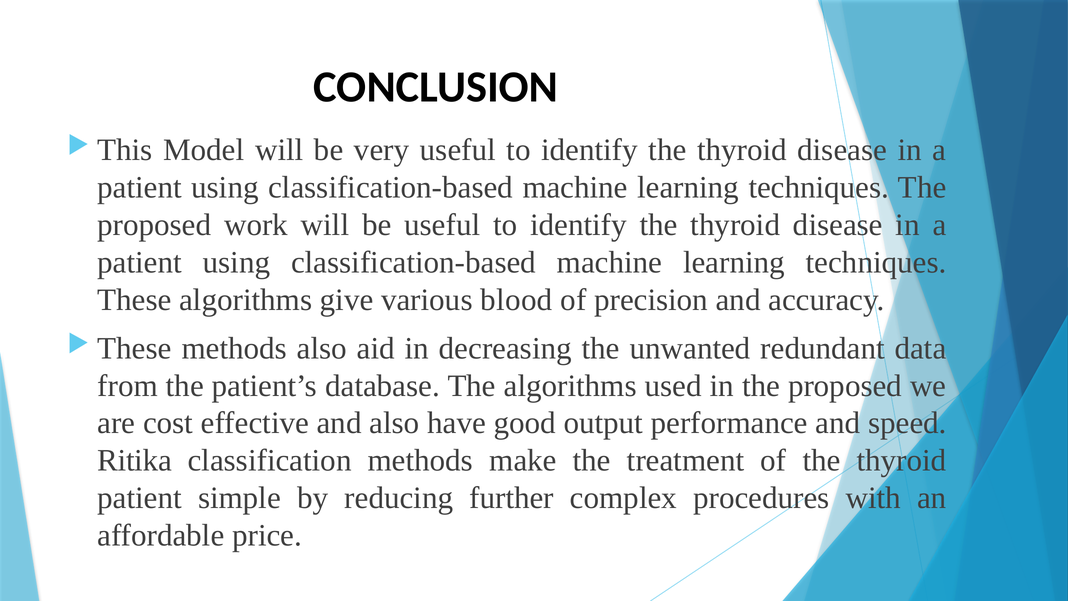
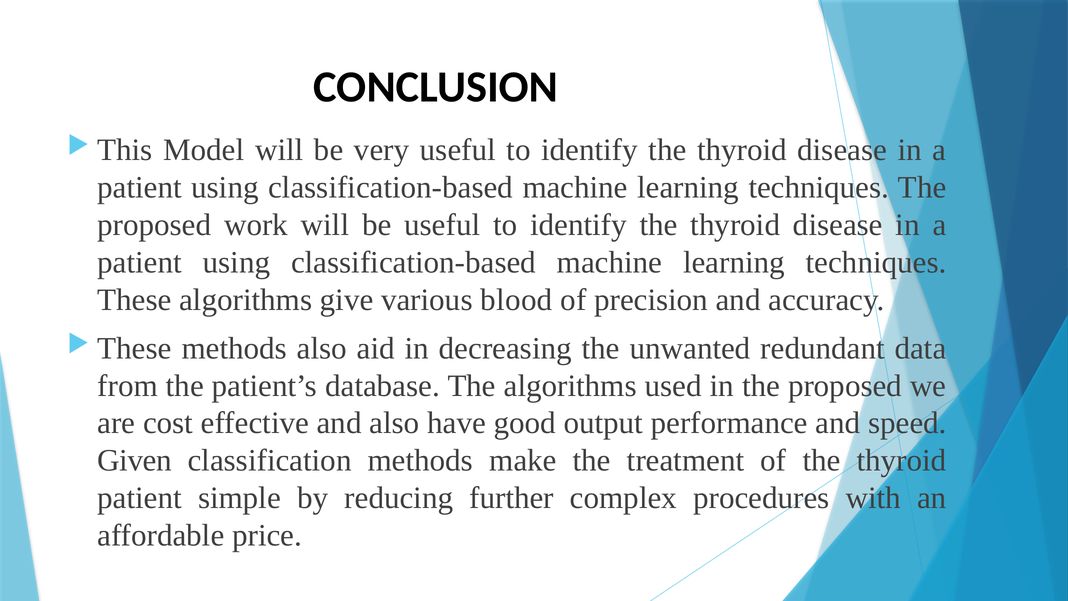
Ritika: Ritika -> Given (135, 460)
